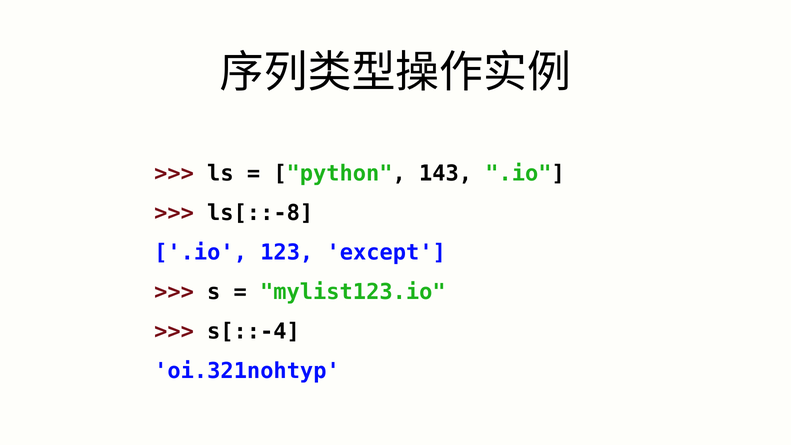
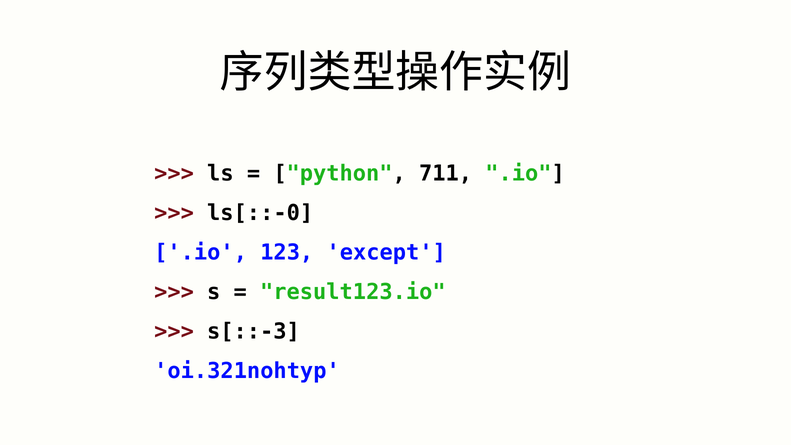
143: 143 -> 711 (446, 173)
ls[::-8: ls[::-8 -> ls[::-0 (260, 213)
mylist123.io: mylist123.io -> result123.io (353, 292)
s[::-4: s[::-4 -> s[::-3 (253, 332)
